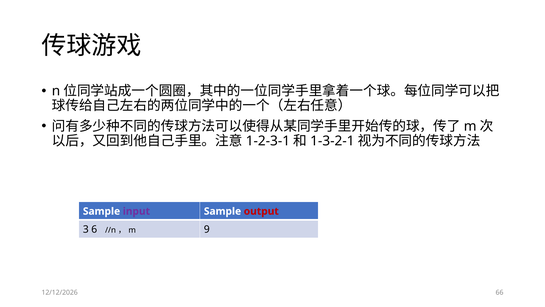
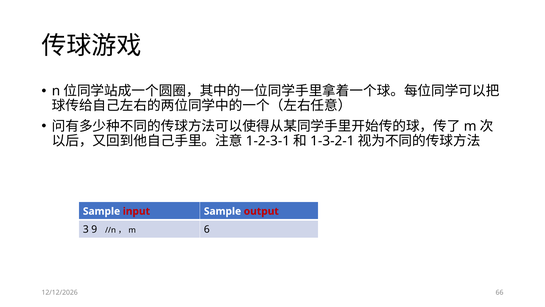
input colour: purple -> red (136, 211)
6: 6 -> 9 (94, 229)
9: 9 -> 6 (207, 229)
